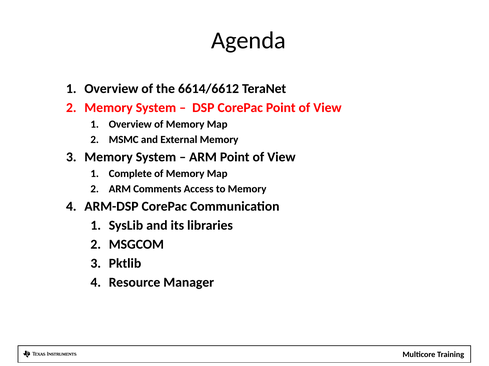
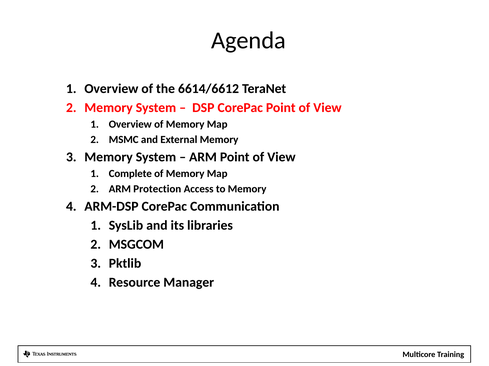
Comments: Comments -> Protection (157, 189)
